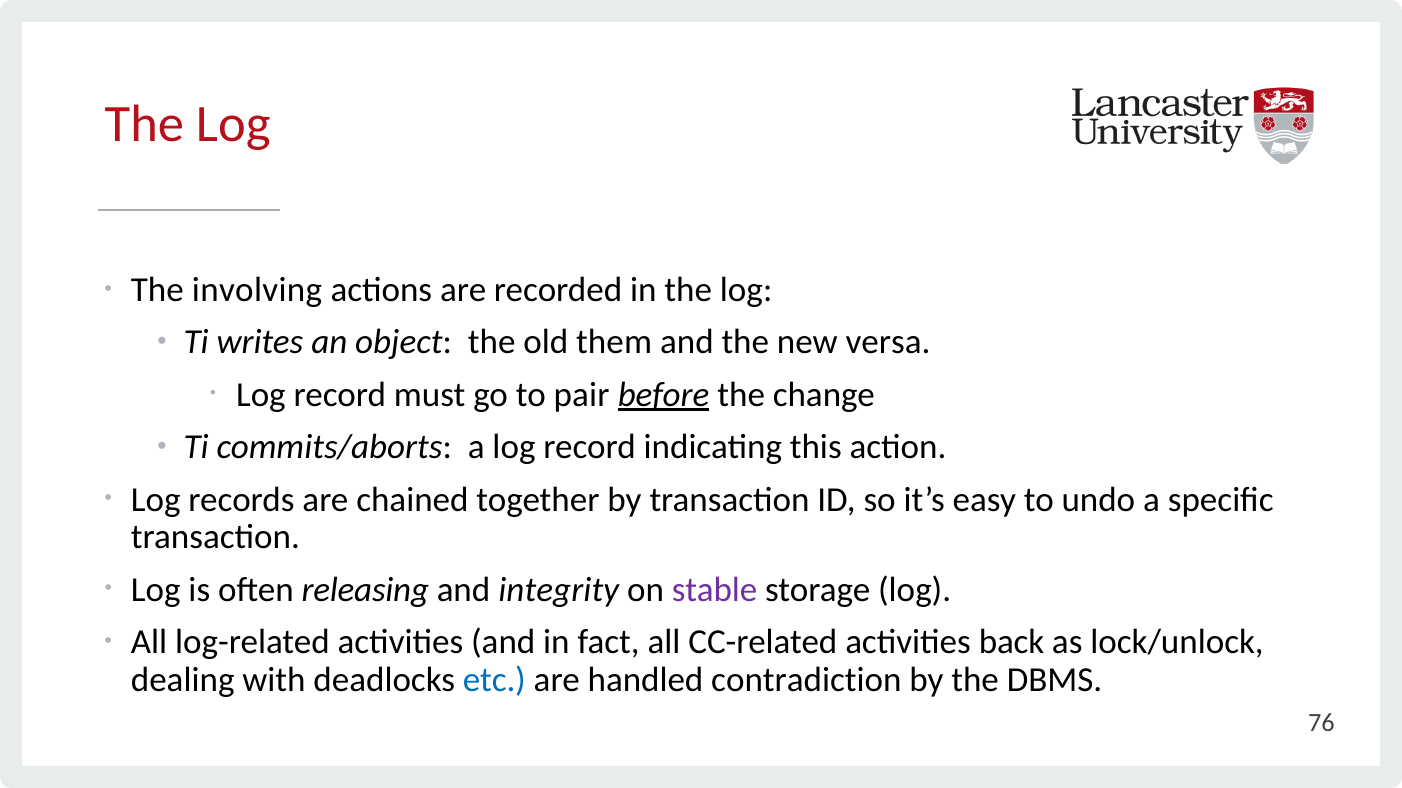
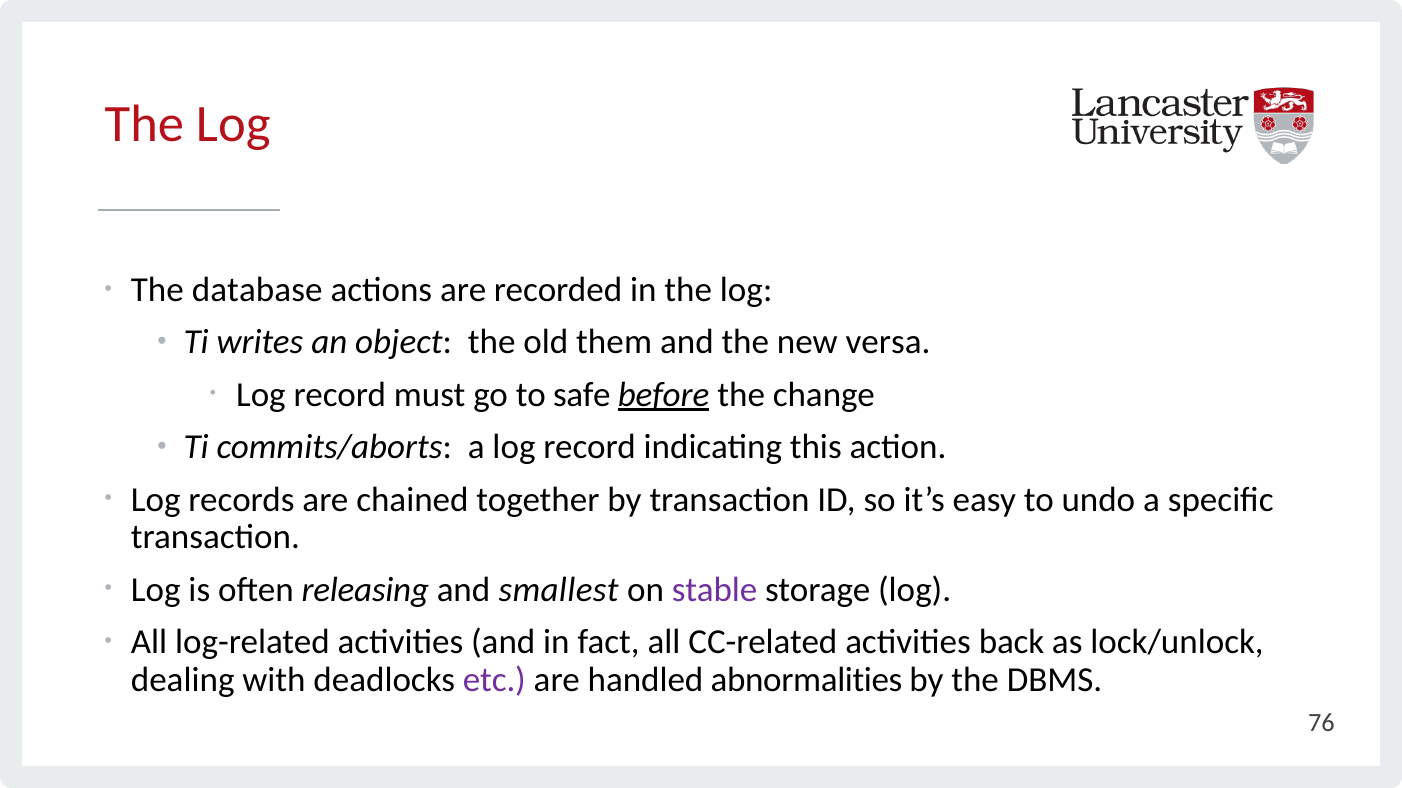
involving: involving -> database (257, 290)
pair: pair -> safe (582, 395)
integrity: integrity -> smallest (559, 590)
etc colour: blue -> purple (494, 680)
contradiction: contradiction -> abnormalities (807, 680)
